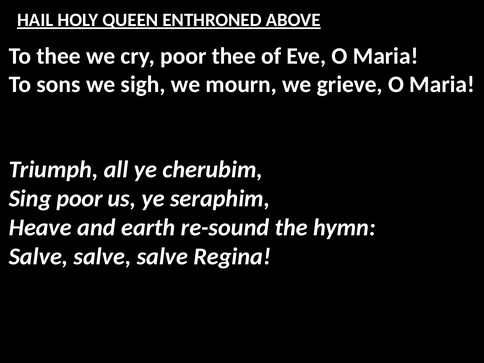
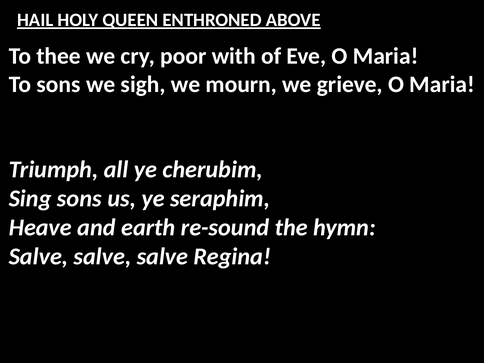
poor thee: thee -> with (234, 56)
Sing poor: poor -> sons (79, 199)
